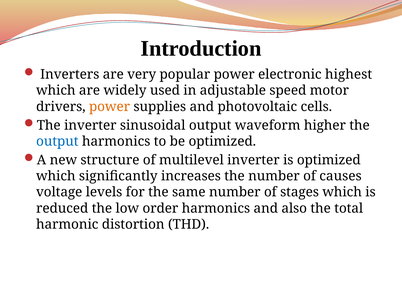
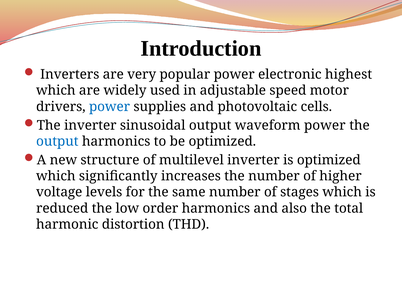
power colour: orange -> blue (110, 107)
waveform higher: higher -> power (325, 126)
causes: causes -> higher (341, 176)
